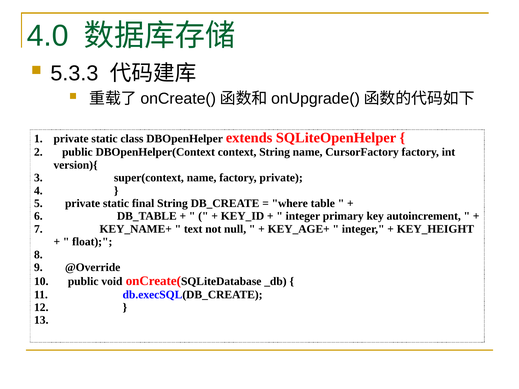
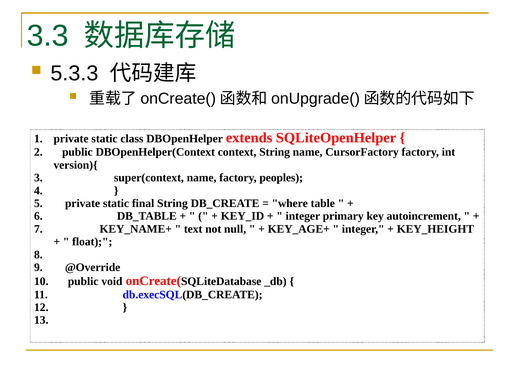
4.0: 4.0 -> 3.3 (48, 36)
factory private: private -> peoples (281, 178)
